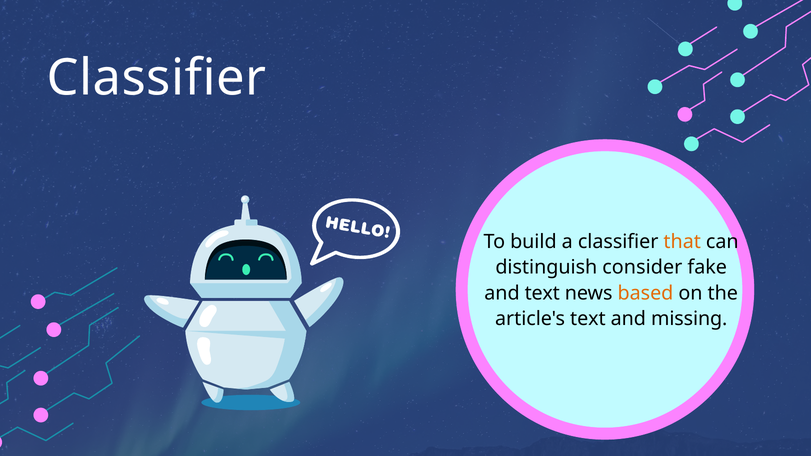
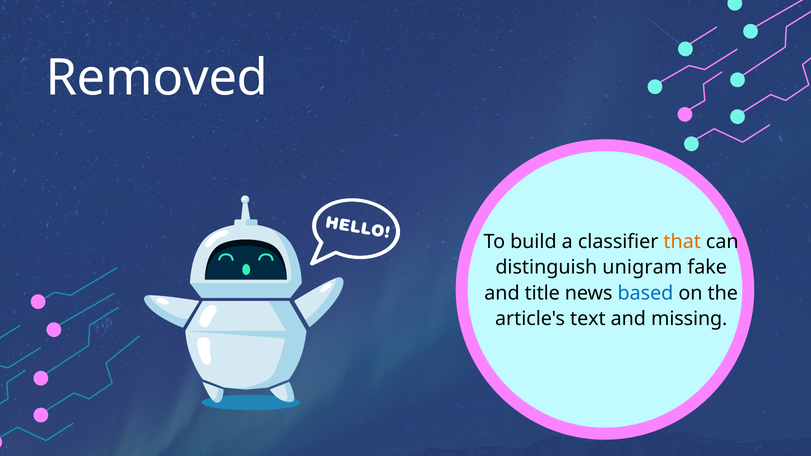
Classifier: Classifier -> Removed (157, 78)
consider: consider -> unigram (642, 268)
and text: text -> title (542, 293)
based colour: orange -> blue (645, 293)
